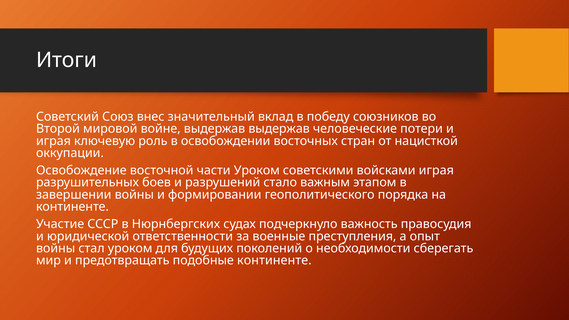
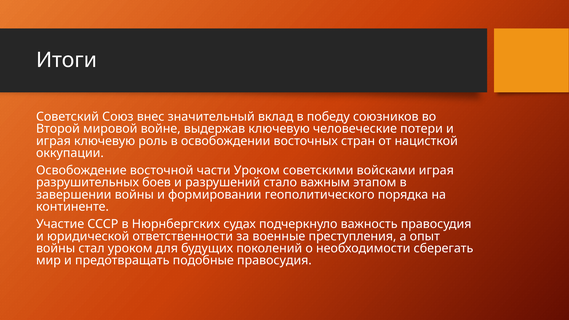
выдержав выдержав: выдержав -> ключевую (279, 129)
подобные континенте: континенте -> правосудия (274, 260)
